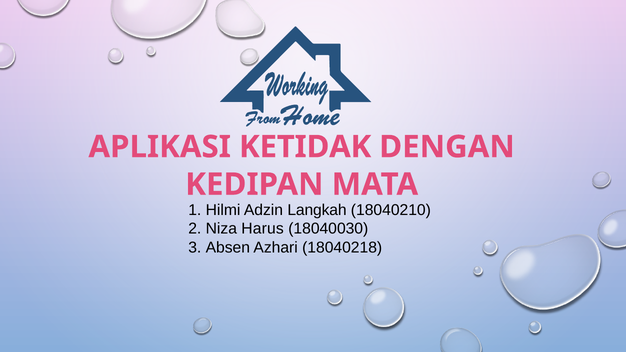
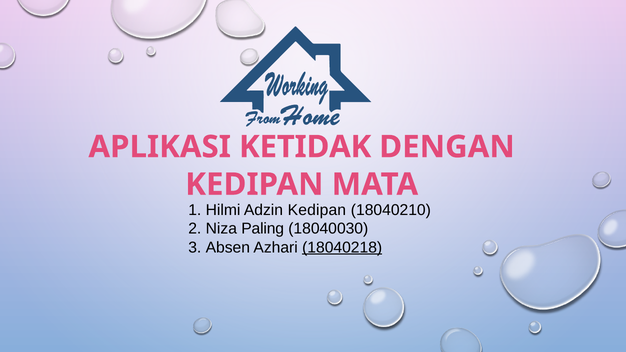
Langkah: Langkah -> Kedipan (317, 210)
Harus: Harus -> Paling (263, 229)
18040218 underline: none -> present (342, 248)
